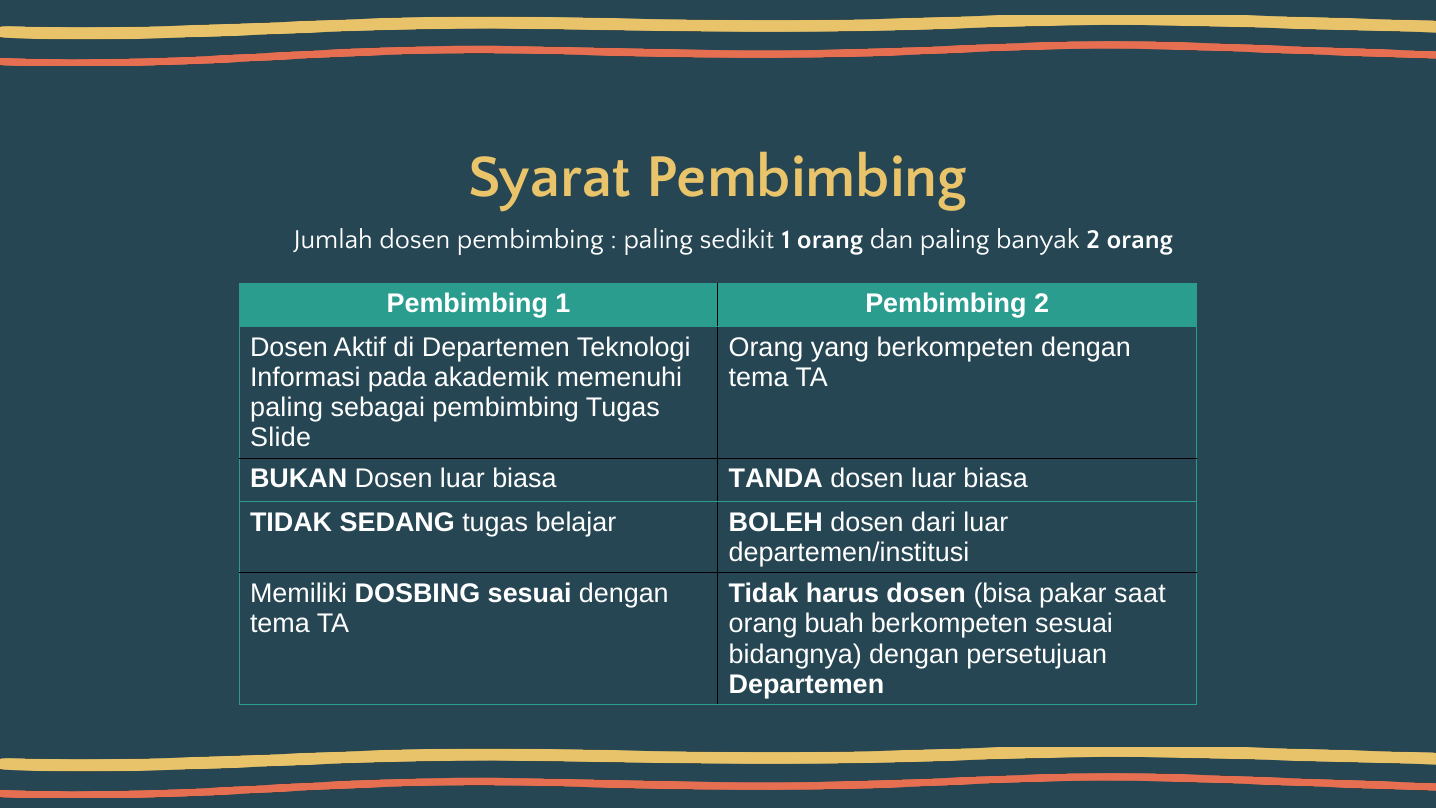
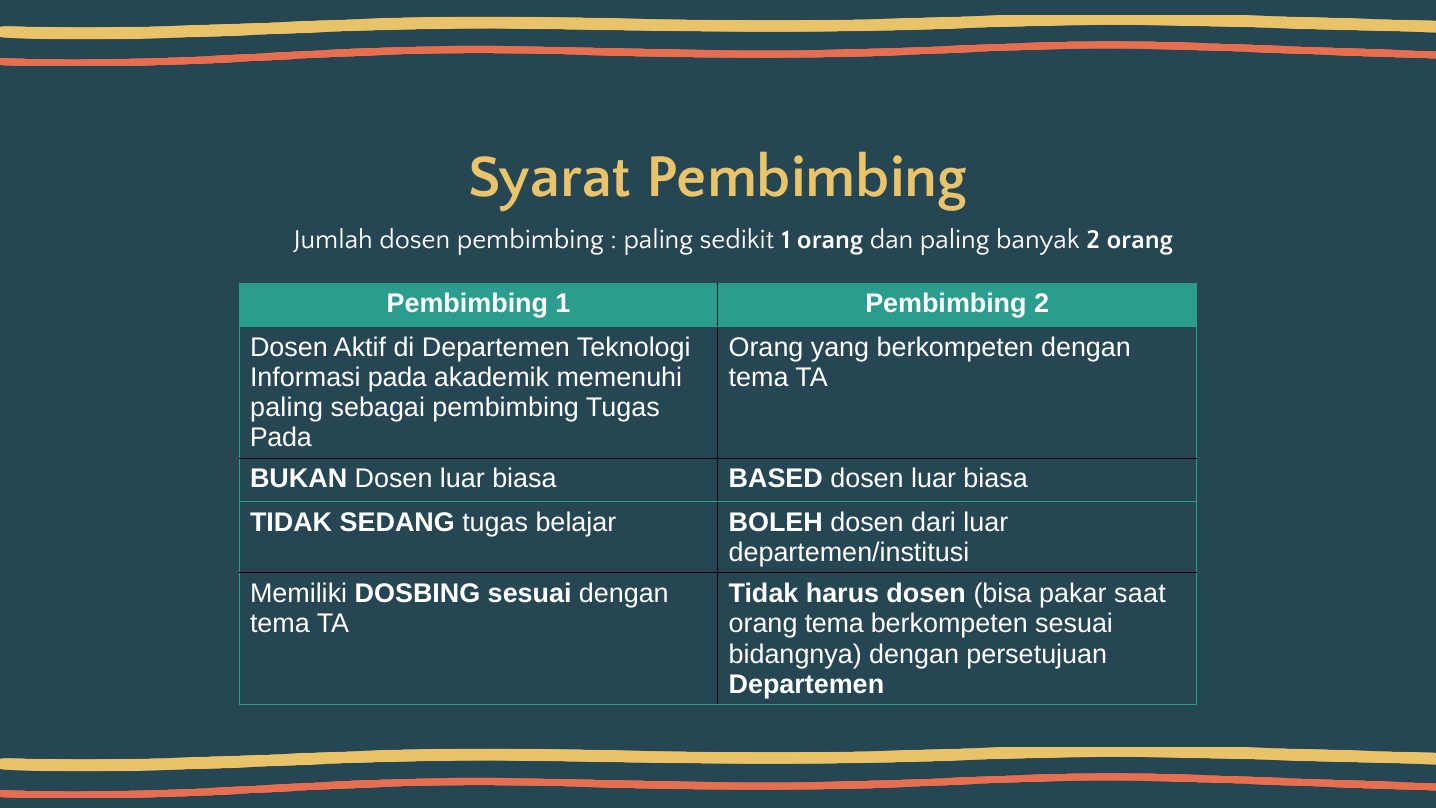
Slide: Slide -> Pada (281, 438)
TANDA: TANDA -> BASED (776, 479)
orang buah: buah -> tema (834, 624)
